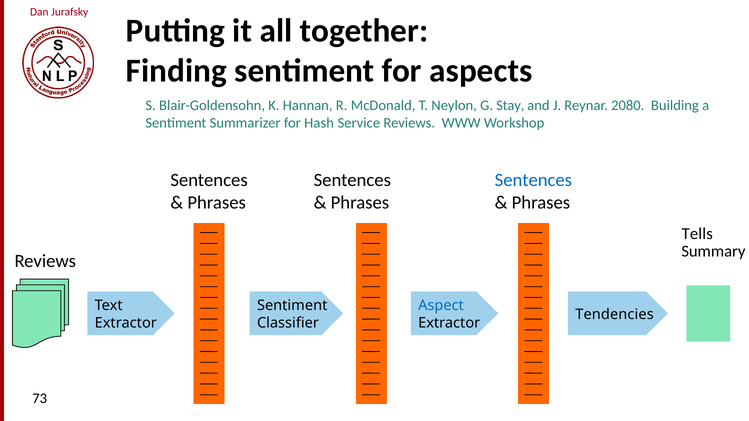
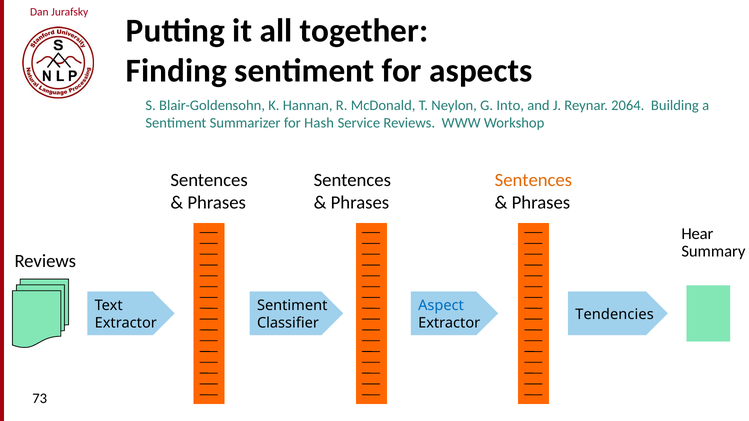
Stay: Stay -> Into (510, 106)
2080: 2080 -> 2064 (628, 106)
Sentences colour: blue -> orange (533, 180)
Tells: Tells -> Hear (697, 234)
